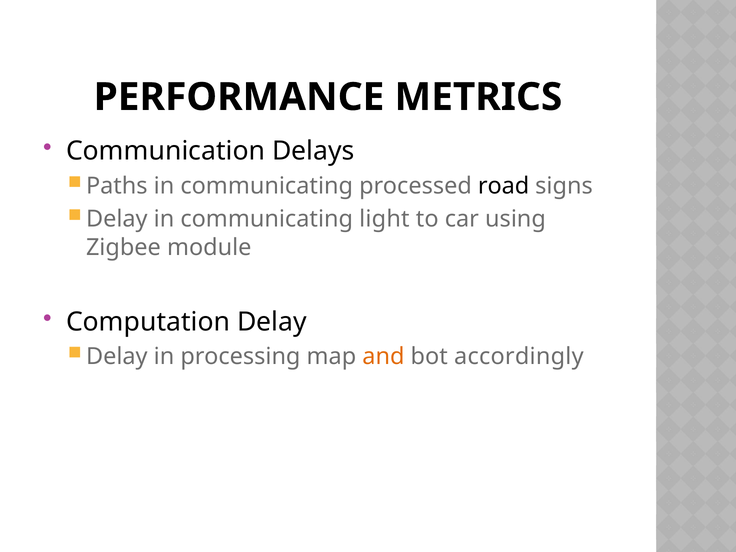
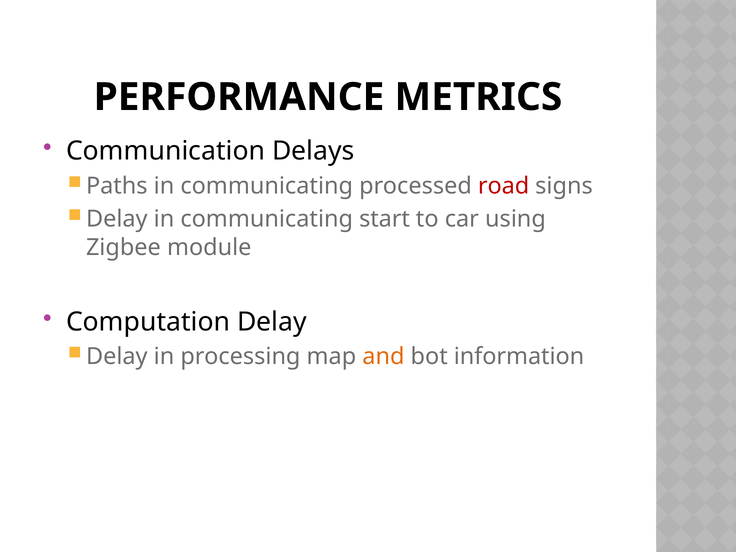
road colour: black -> red (504, 186)
light: light -> start (385, 219)
accordingly: accordingly -> information (519, 357)
